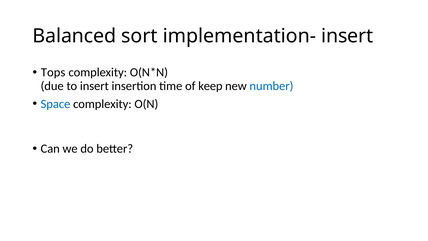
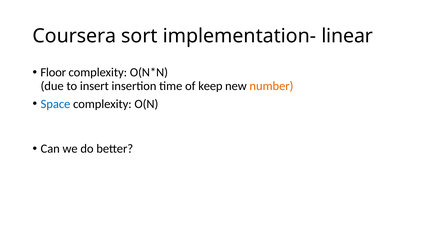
Balanced: Balanced -> Coursera (74, 36)
implementation- insert: insert -> linear (347, 36)
Tops: Tops -> Floor (53, 72)
number colour: blue -> orange (271, 86)
